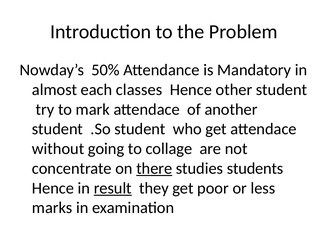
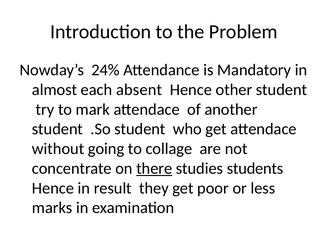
50%: 50% -> 24% (106, 70)
classes: classes -> absent (139, 90)
result underline: present -> none (113, 188)
